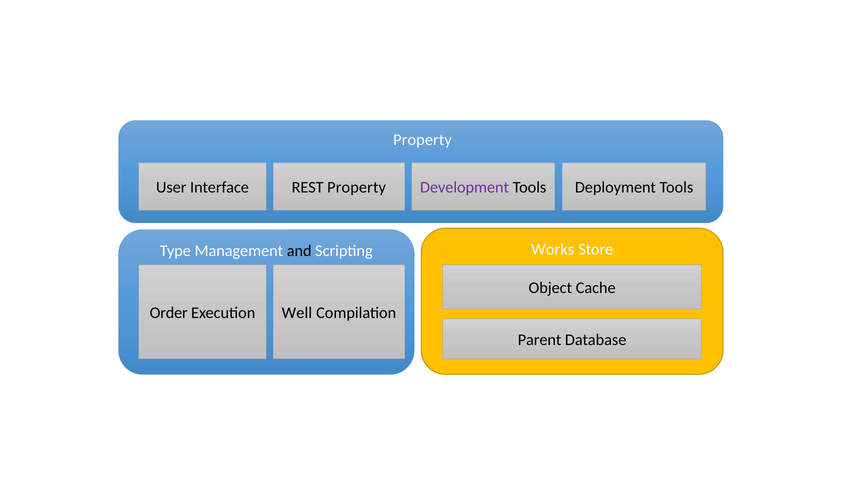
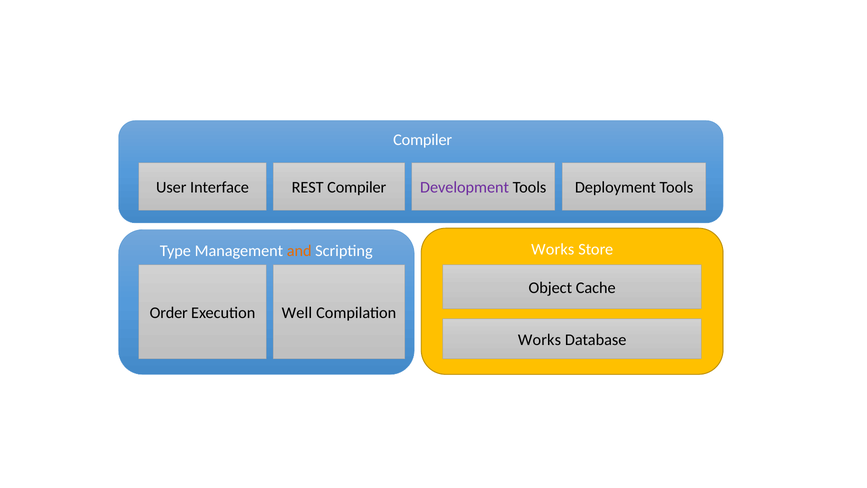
Property: Property -> Compiler (423, 140)
REST Property: Property -> Compiler (357, 187)
and colour: black -> orange (299, 251)
Parent: Parent -> Works (539, 339)
